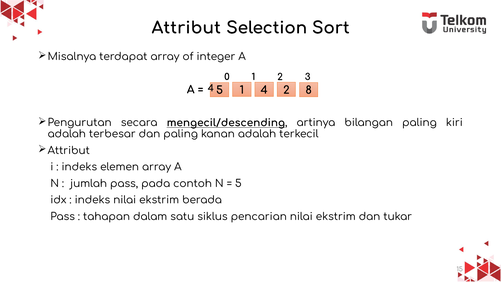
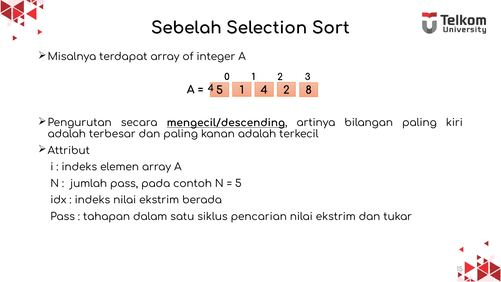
Attribut: Attribut -> Sebelah (186, 28)
